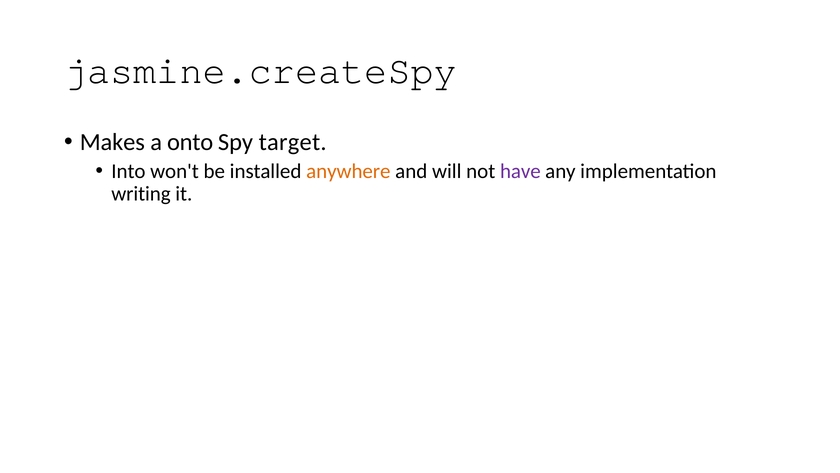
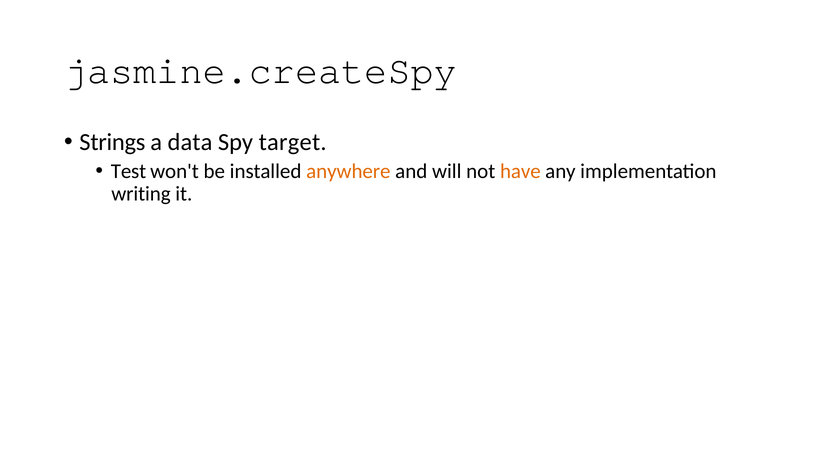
Makes: Makes -> Strings (112, 142)
onto: onto -> data (190, 142)
Into: Into -> Test (129, 171)
have colour: purple -> orange (520, 171)
